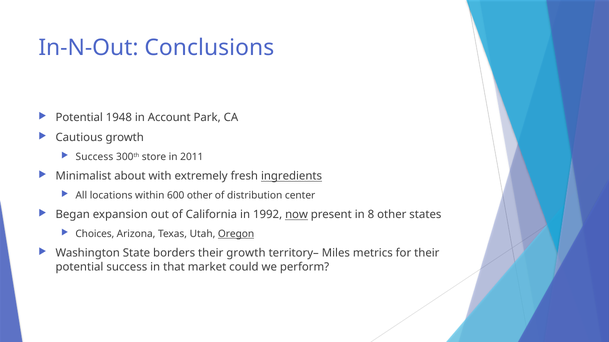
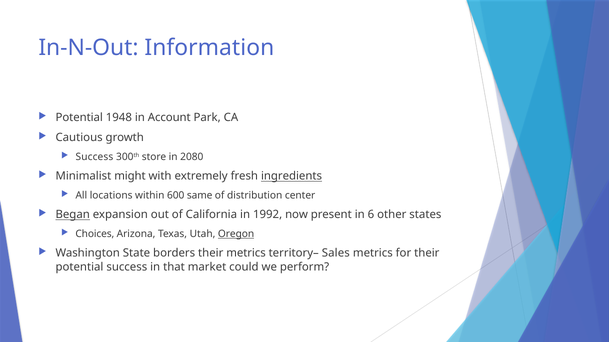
Conclusions: Conclusions -> Information (209, 48)
2011: 2011 -> 2080 (192, 157)
about: about -> might (130, 176)
600 other: other -> same (200, 196)
Began underline: none -> present (73, 215)
now underline: present -> none (297, 215)
8: 8 -> 6 (371, 215)
their growth: growth -> metrics (246, 254)
Miles: Miles -> Sales (336, 254)
